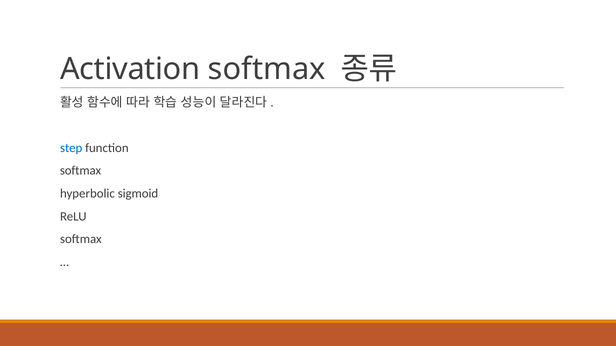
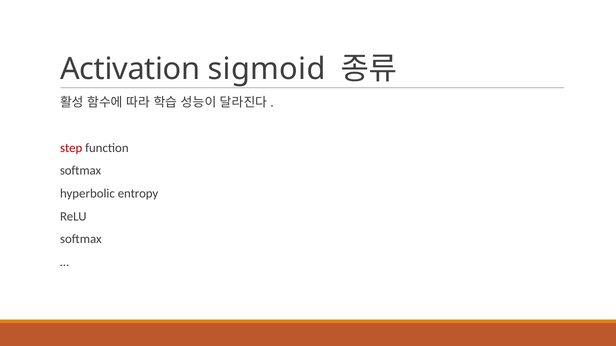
Activation softmax: softmax -> sigmoid (267, 69)
step colour: blue -> red (71, 148)
sigmoid: sigmoid -> entropy (138, 194)
